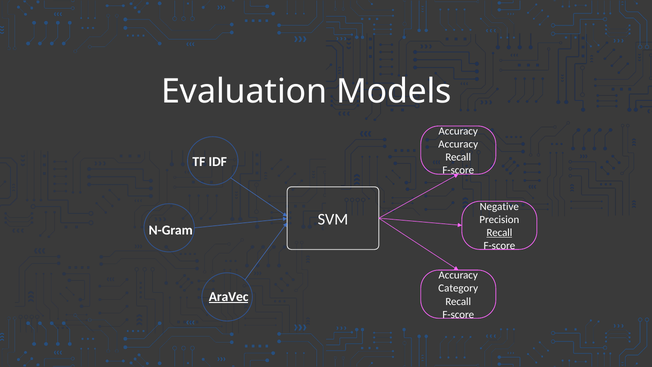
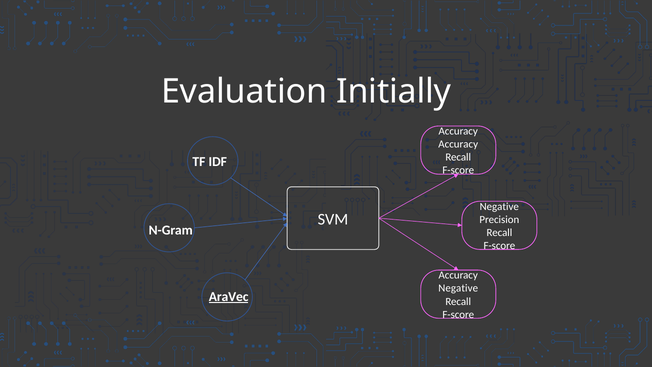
Models: Models -> Initially (394, 91)
Recall underline: present -> none (499, 232)
Category: Category -> Negative (458, 288)
